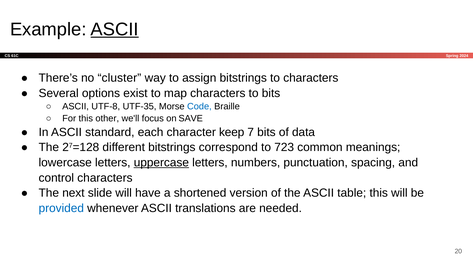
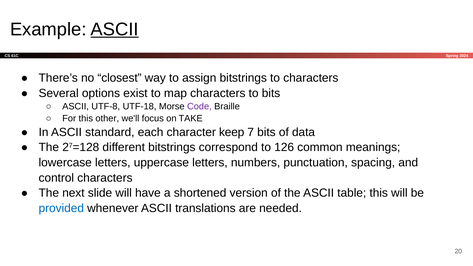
cluster: cluster -> closest (120, 78)
UTF-35: UTF-35 -> UTF-18 (140, 107)
Code colour: blue -> purple (199, 107)
SAVE: SAVE -> TAKE (191, 118)
723: 723 -> 126 (284, 147)
uppercase underline: present -> none (161, 163)
